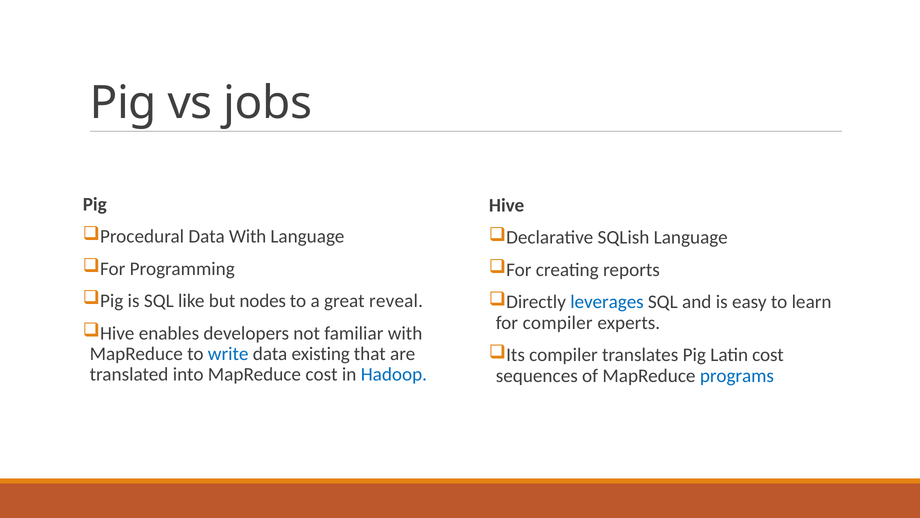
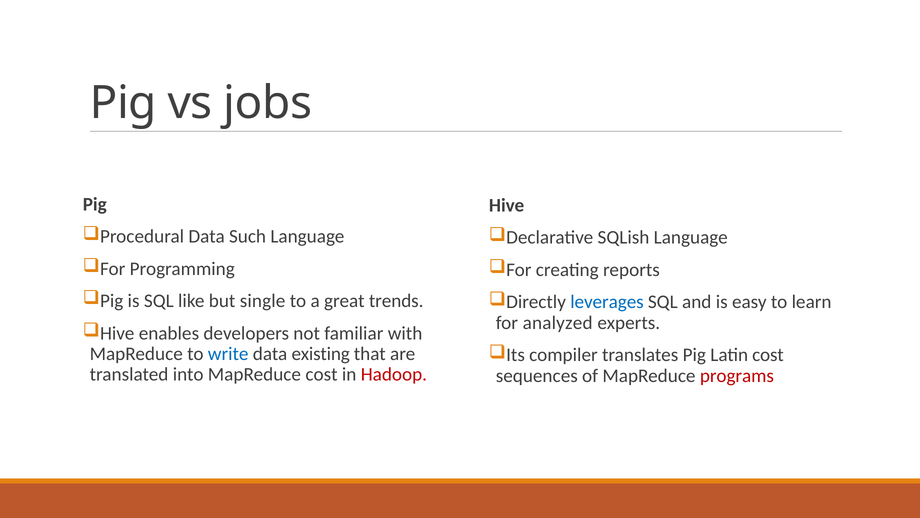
Data With: With -> Such (248, 236)
nodes: nodes -> single (263, 301)
reveal: reveal -> trends (396, 301)
for compiler: compiler -> analyzed (558, 323)
Hadoop colour: blue -> red (394, 374)
programs colour: blue -> red (737, 376)
